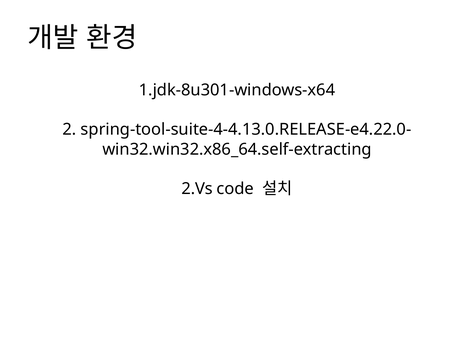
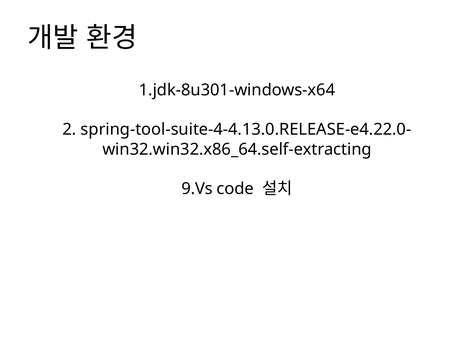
2.Vs: 2.Vs -> 9.Vs (197, 189)
